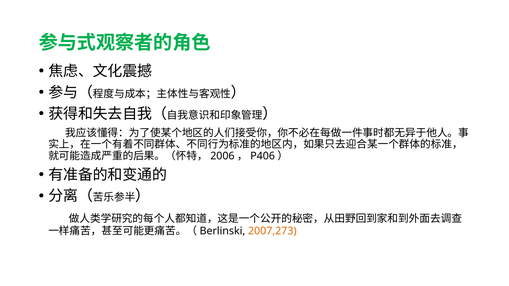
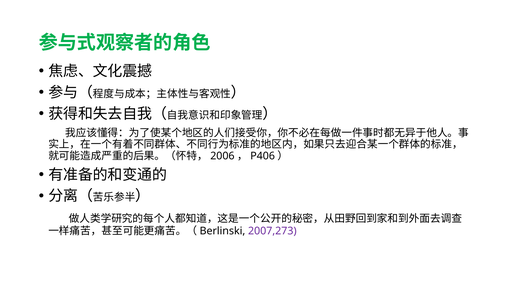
2007,273 colour: orange -> purple (272, 231)
